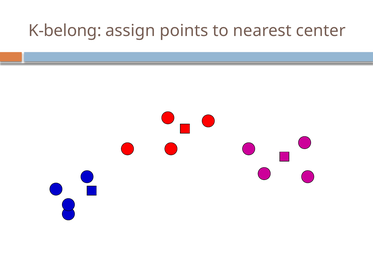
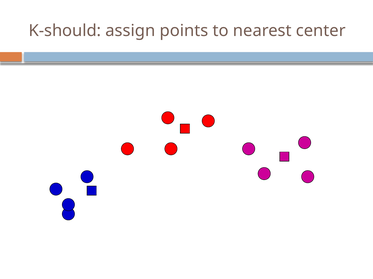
K-belong: K-belong -> K-should (65, 31)
